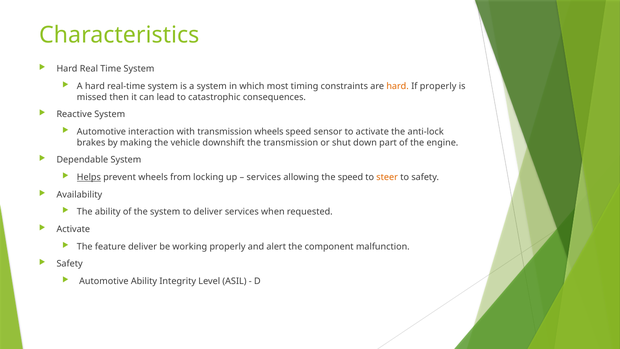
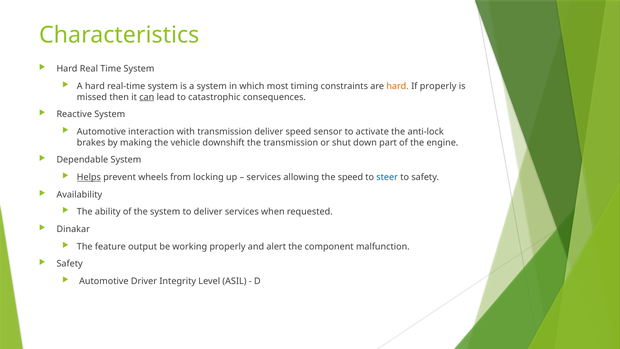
can underline: none -> present (147, 97)
transmission wheels: wheels -> deliver (269, 132)
steer colour: orange -> blue (387, 177)
Activate: Activate -> Dinakar (73, 229)
feature deliver: deliver -> output (143, 246)
Automotive Ability: Ability -> Driver (144, 281)
